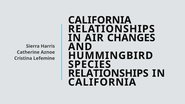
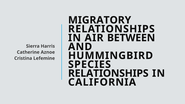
CALIFORNIA: CALIFORNIA -> MIGRATORY (100, 20)
CHANGES: CHANGES -> BETWEEN (131, 38)
